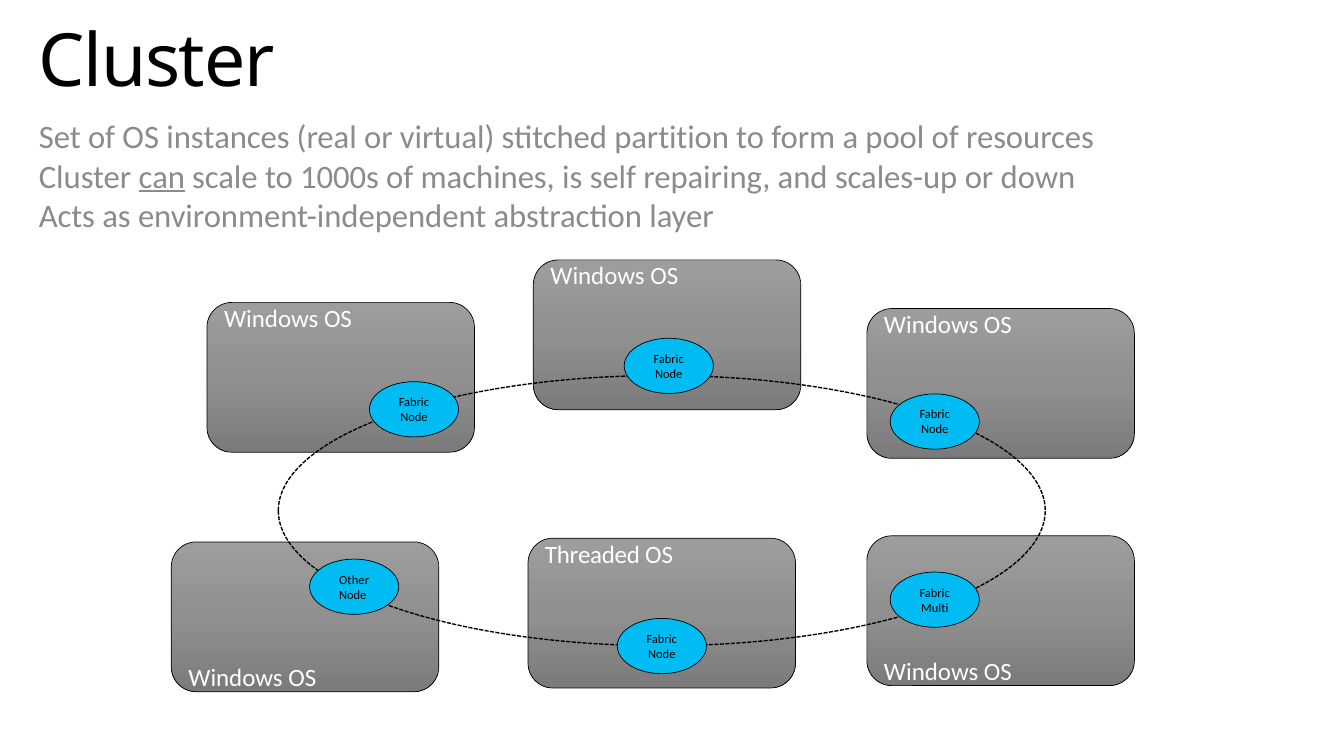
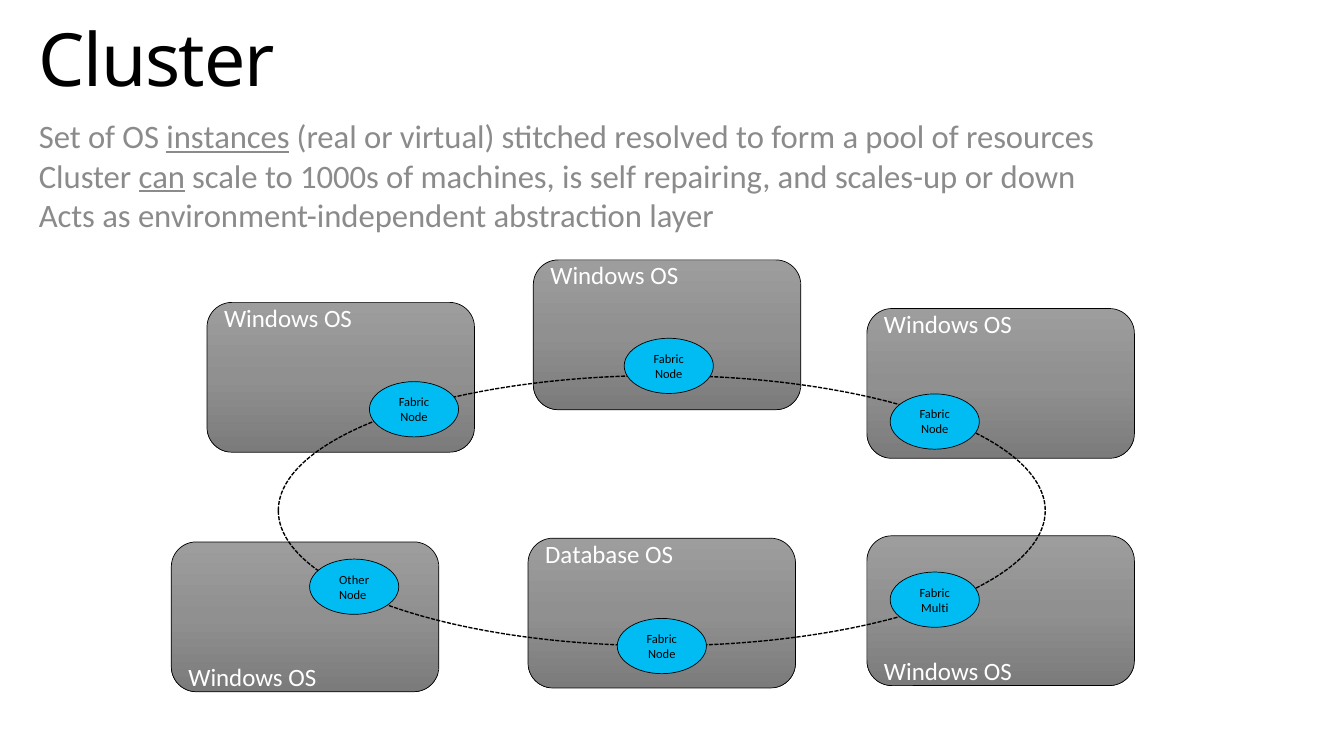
instances underline: none -> present (228, 138)
partition: partition -> resolved (672, 138)
Threaded: Threaded -> Database (592, 555)
